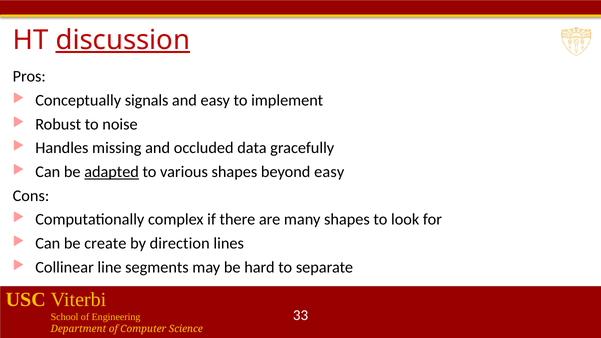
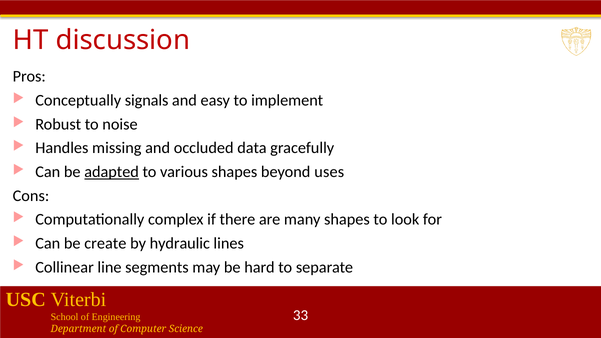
discussion underline: present -> none (123, 40)
beyond easy: easy -> uses (329, 172)
direction: direction -> hydraulic (180, 243)
